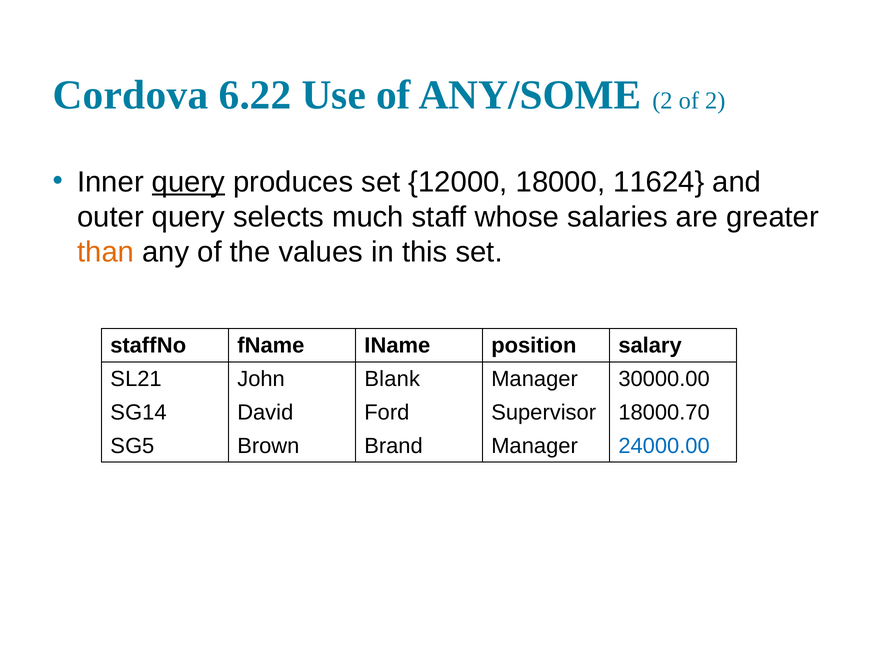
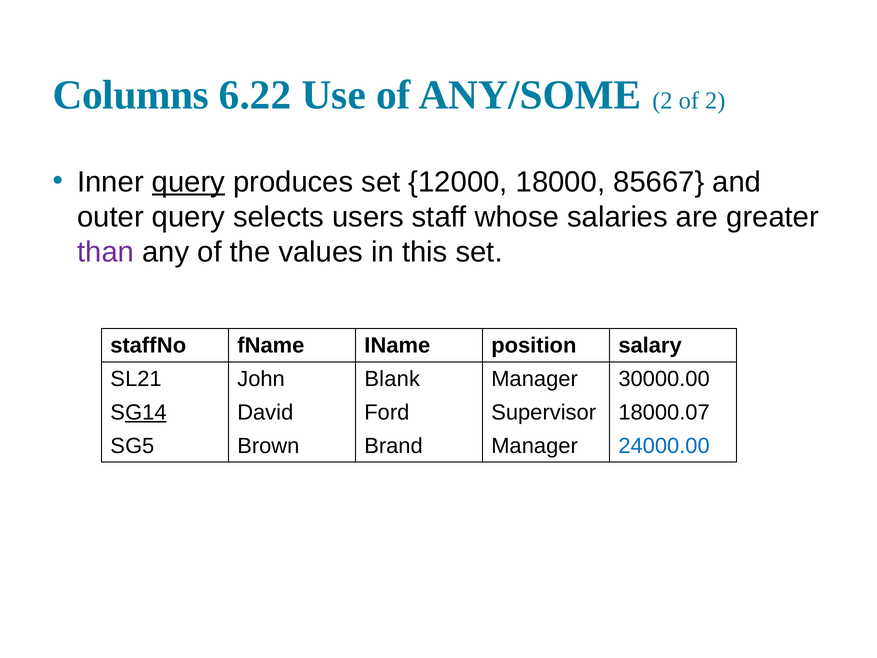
Cordova: Cordova -> Columns (131, 95)
11624: 11624 -> 85667 (659, 182)
much: much -> users (368, 217)
than colour: orange -> purple (106, 252)
G14 underline: none -> present (146, 412)
18000.70: 18000.70 -> 18000.07 (664, 412)
